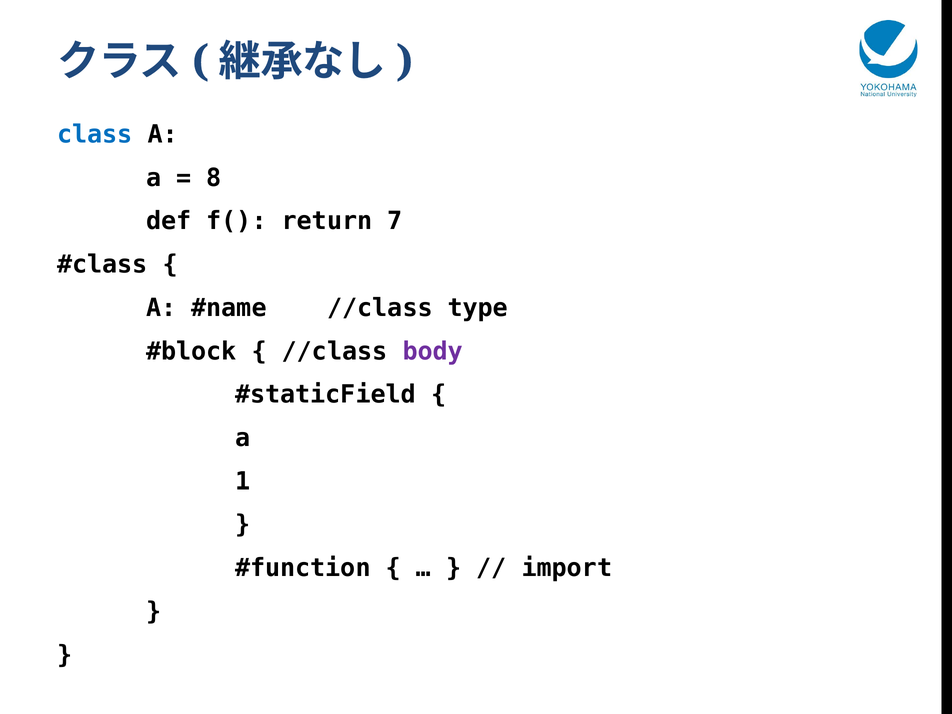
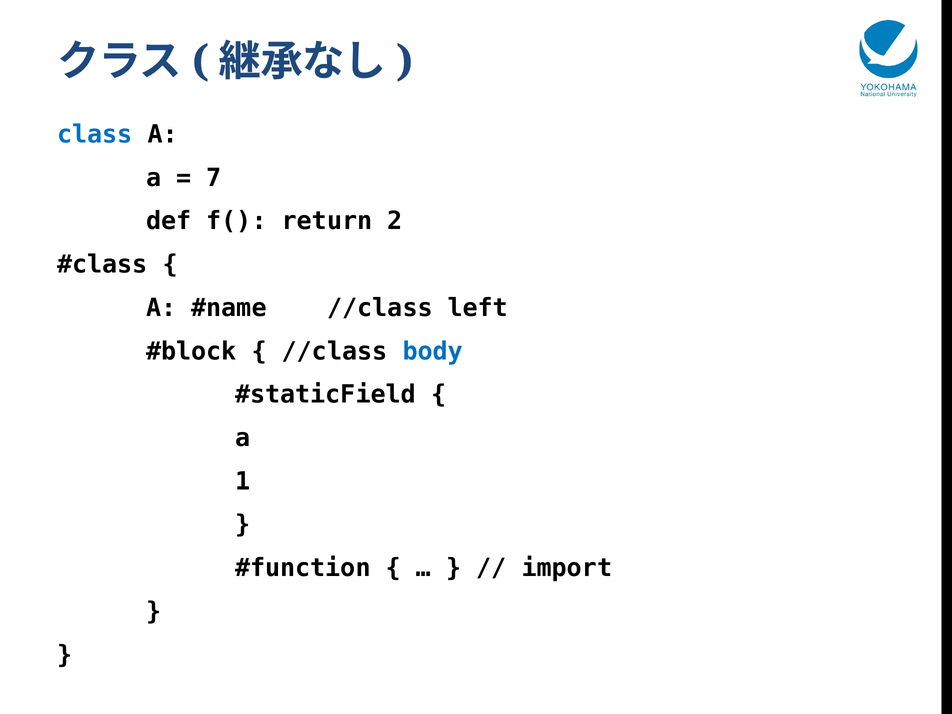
8: 8 -> 7 (214, 178)
7: 7 -> 2 (395, 221)
type: type -> left (478, 308)
body colour: purple -> blue (433, 351)
